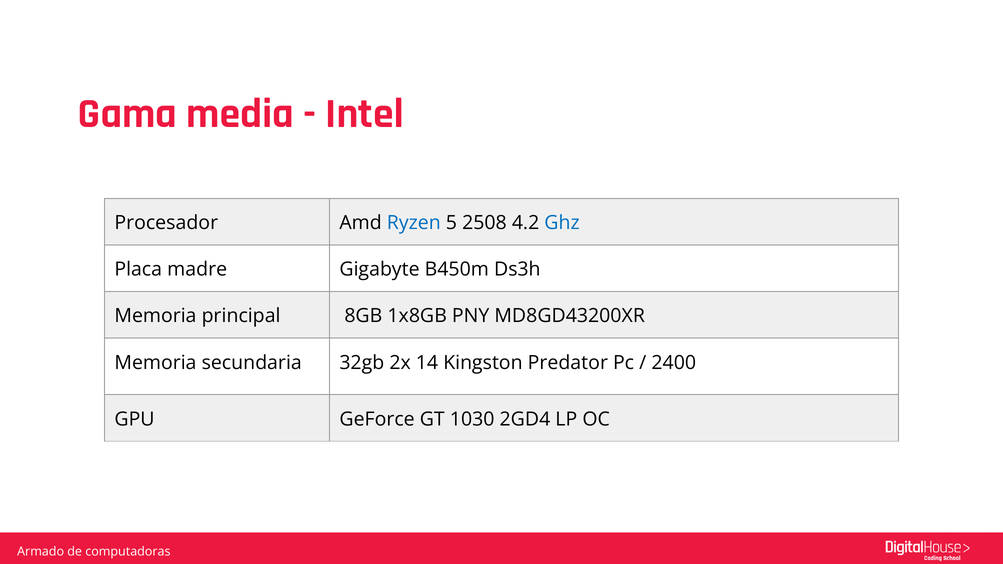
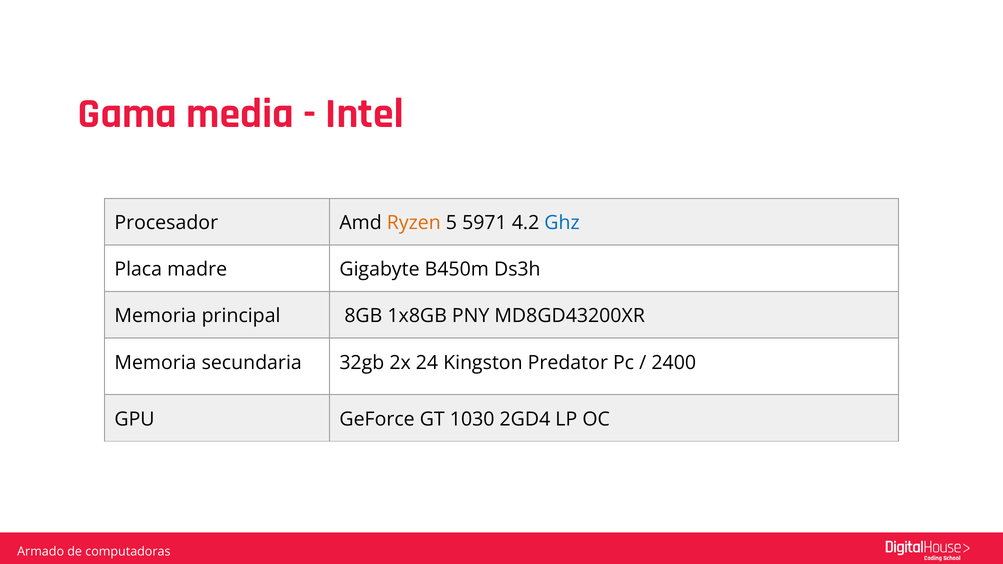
Ryzen colour: blue -> orange (414, 223)
2508: 2508 -> 5971 (484, 223)
14: 14 -> 24 (427, 363)
